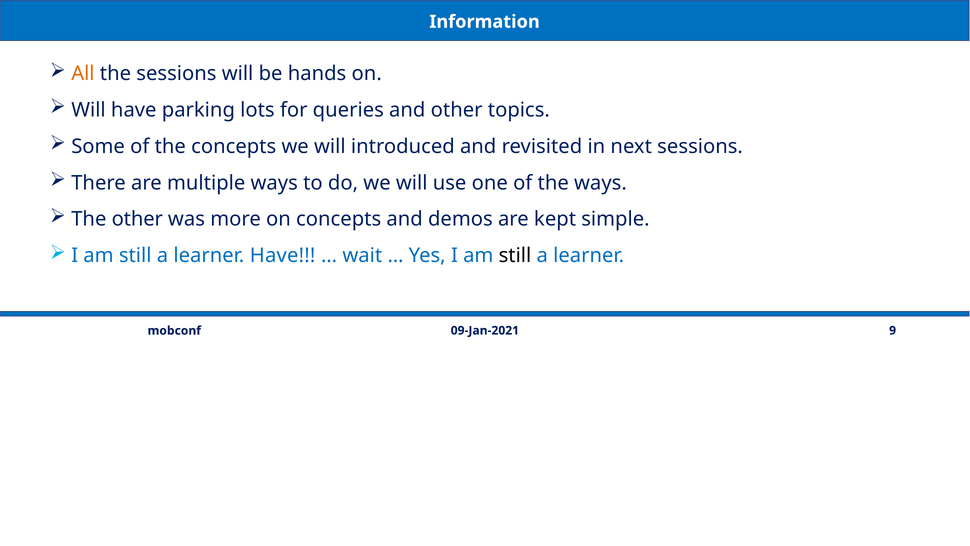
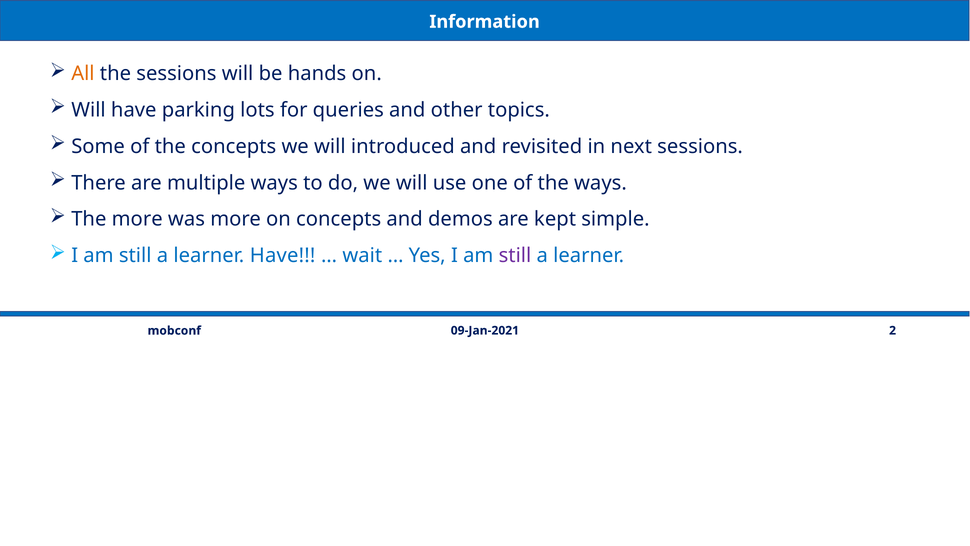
The other: other -> more (137, 219)
still colour: black -> purple (515, 255)
9: 9 -> 2 (893, 330)
